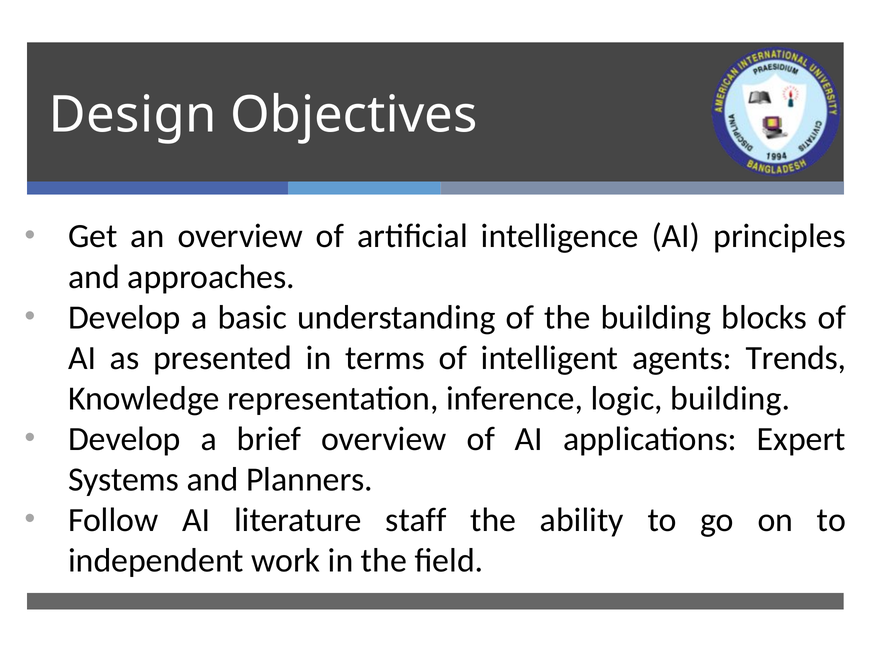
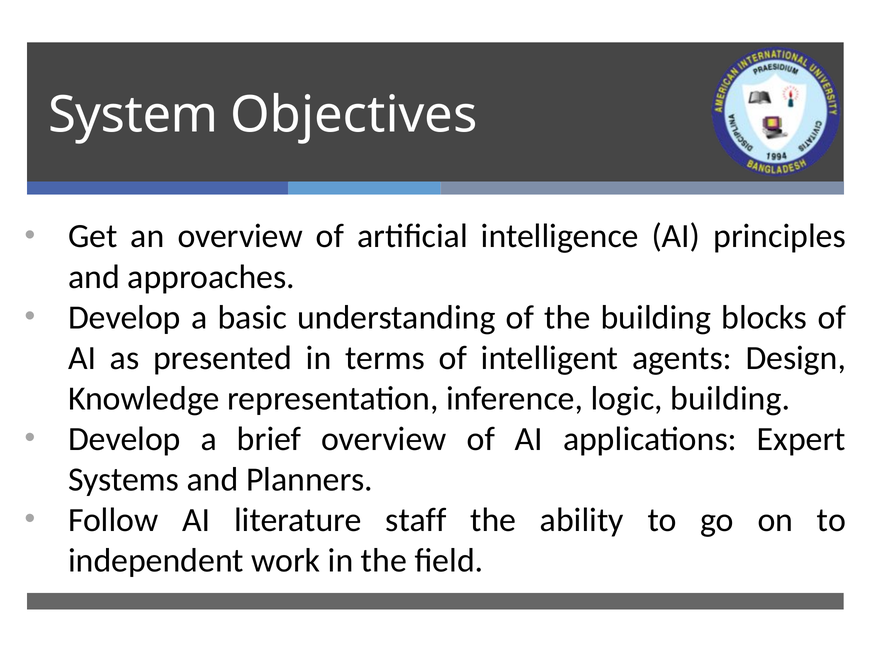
Design: Design -> System (133, 115)
Trends: Trends -> Design (796, 358)
